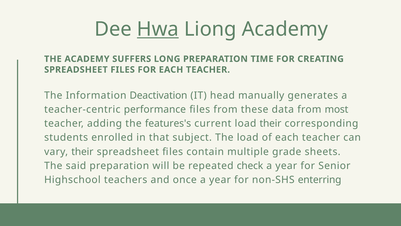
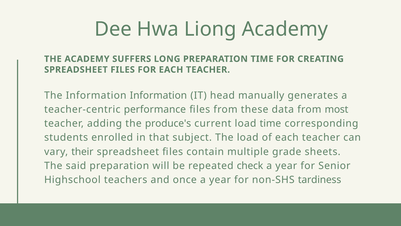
Hwa underline: present -> none (158, 29)
Information Deactivation: Deactivation -> Information (158, 95)
features's: features's -> produce's (168, 123)
load their: their -> time (270, 123)
enterring: enterring -> tardiness (320, 179)
